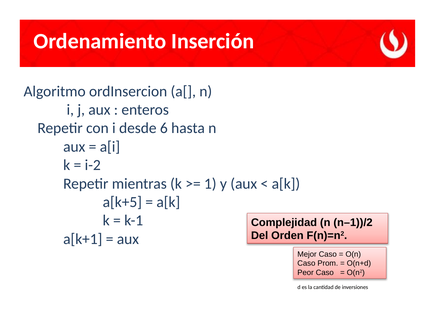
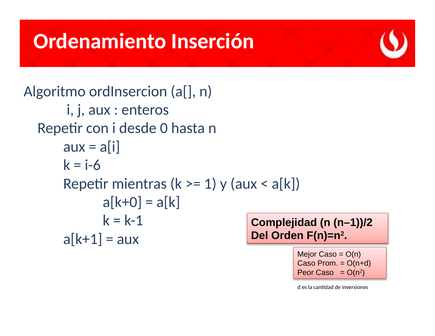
6: 6 -> 0 (164, 128)
i-2: i-2 -> i-6 (93, 165)
a[k+5: a[k+5 -> a[k+0 (122, 202)
